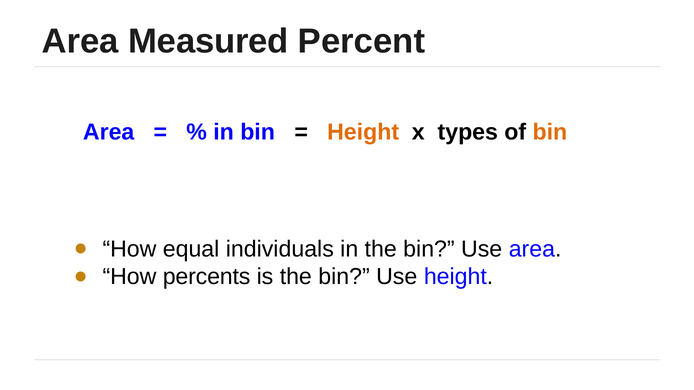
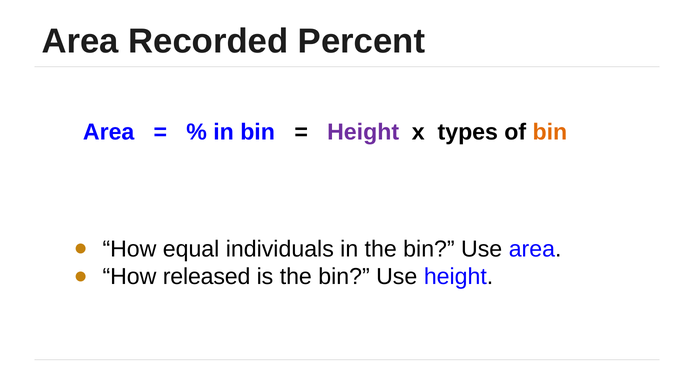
Measured: Measured -> Recorded (208, 42)
Height colour: orange -> purple (363, 132)
percents: percents -> released (207, 277)
